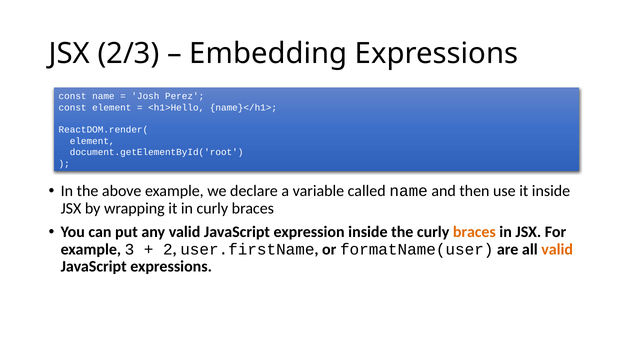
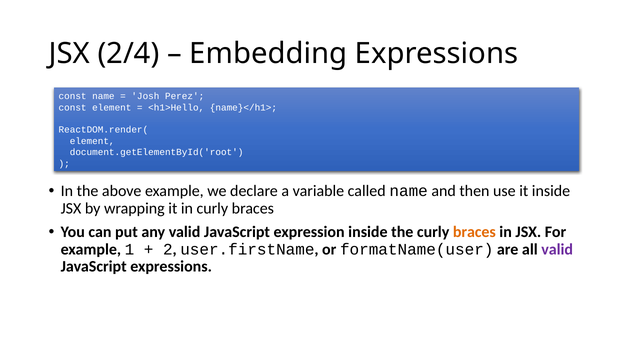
2/3: 2/3 -> 2/4 (129, 54)
3: 3 -> 1 (129, 249)
valid colour: orange -> purple (557, 249)
